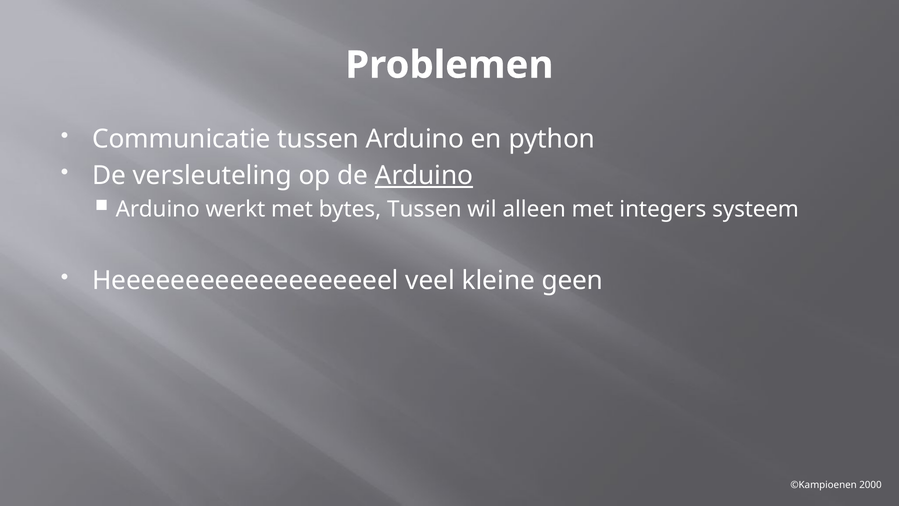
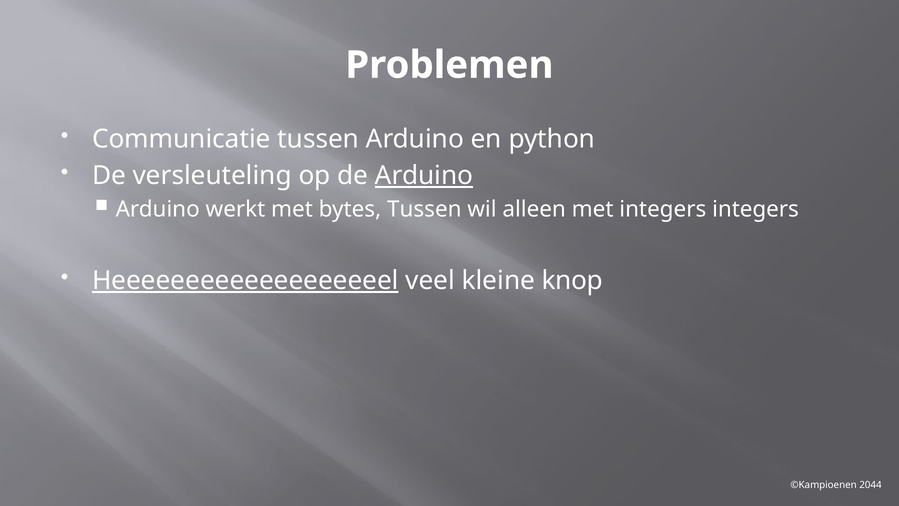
integers systeem: systeem -> integers (756, 209)
Heeeeeeeeeeeeeeeeeeel underline: none -> present (245, 281)
geen: geen -> knop (572, 281)
2000: 2000 -> 2044 (870, 485)
